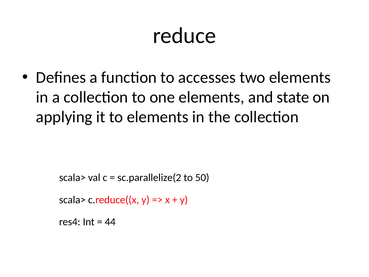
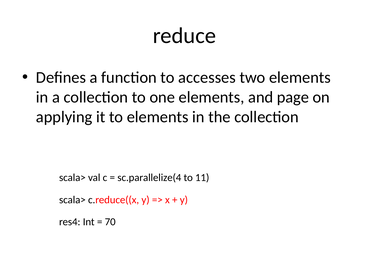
state: state -> page (293, 97)
sc.parallelize(2: sc.parallelize(2 -> sc.parallelize(4 (149, 177)
50: 50 -> 11 (202, 177)
44: 44 -> 70 (110, 222)
